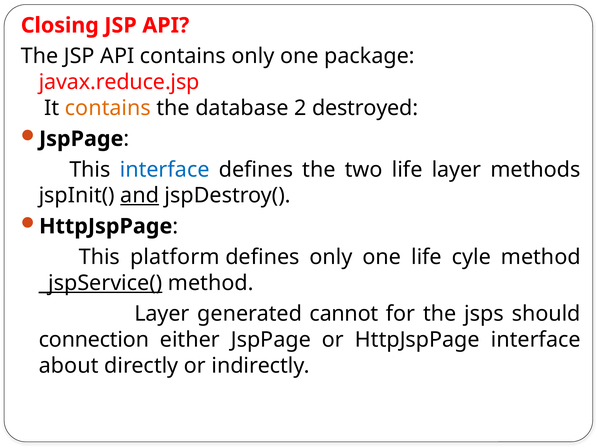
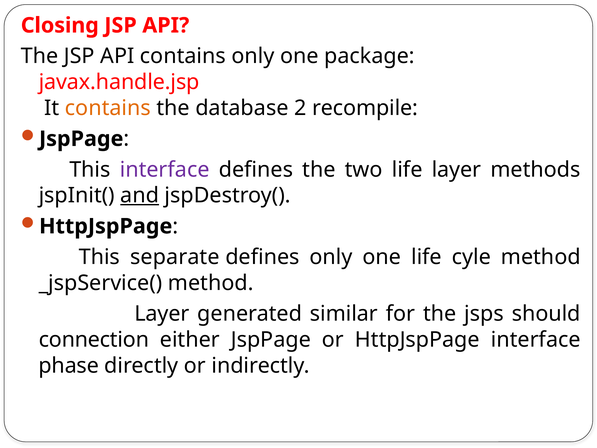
javax.reduce.jsp: javax.reduce.jsp -> javax.handle.jsp (119, 82)
destroyed: destroyed -> recompile (365, 108)
interface colour: blue -> purple (165, 169)
platform: platform -> separate (175, 257)
_jspService( underline: present -> none (101, 283)
cannot: cannot -> similar (344, 314)
about: about -> phase (69, 365)
